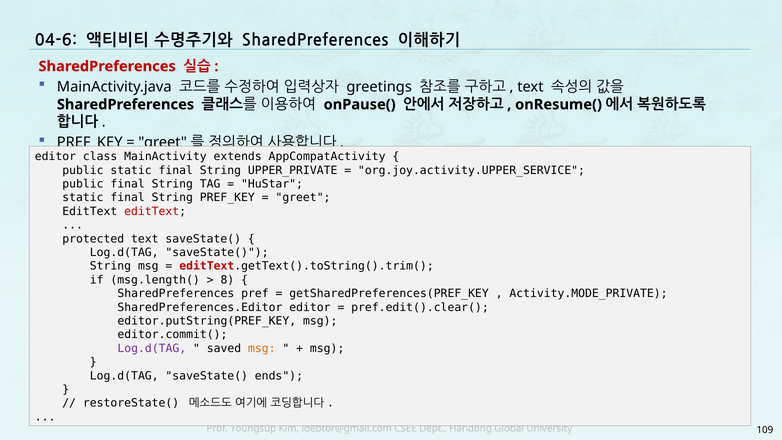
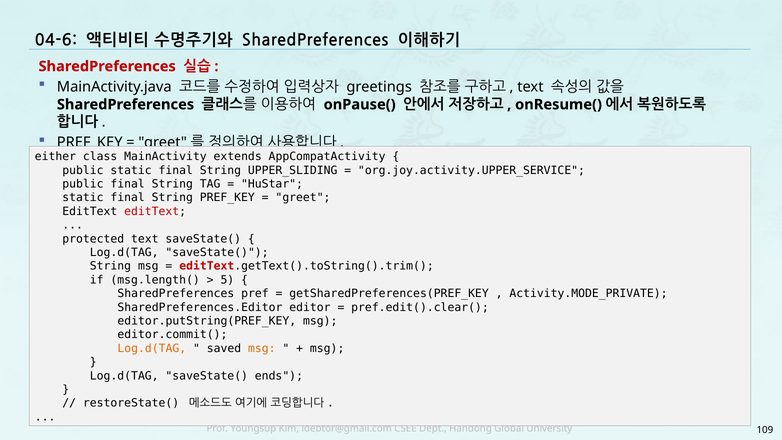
editor: editor -> either (55, 157)
UPPER_PRIVATE: UPPER_PRIVATE -> UPPER_SLIDING (293, 170)
8: 8 -> 5 (227, 280)
Log.d(TAG colour: purple -> orange (152, 348)
